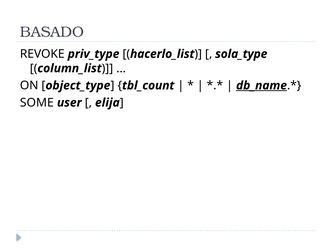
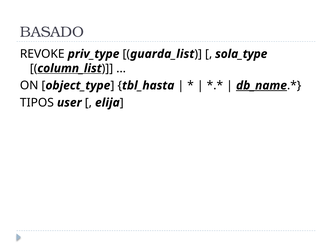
hacerlo_list: hacerlo_list -> guarda_list (162, 54)
column_list underline: none -> present (70, 68)
tbl_count: tbl_count -> tbl_hasta (148, 85)
SOME: SOME -> TIPOS (37, 103)
